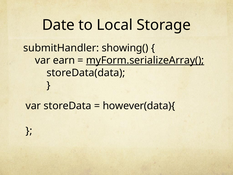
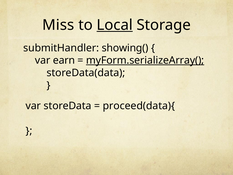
Date: Date -> Miss (58, 25)
Local underline: none -> present (115, 25)
however(data){: however(data){ -> proceed(data){ (139, 106)
